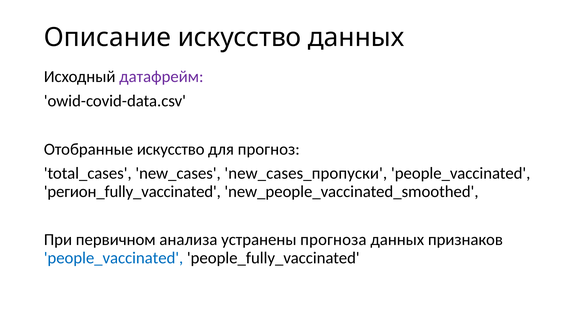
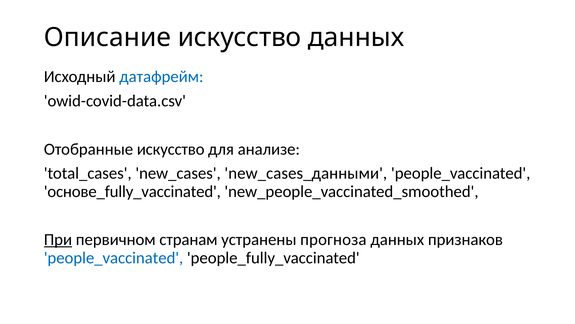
датафрейм colour: purple -> blue (161, 77)
прогноз: прогноз -> анализе (269, 149)
new_cases_пропуски: new_cases_пропуски -> new_cases_данными (306, 173)
регион_fully_vaccinated: регион_fully_vaccinated -> основе_fully_vaccinated (132, 191)
При underline: none -> present (58, 239)
анализа: анализа -> странам (188, 239)
